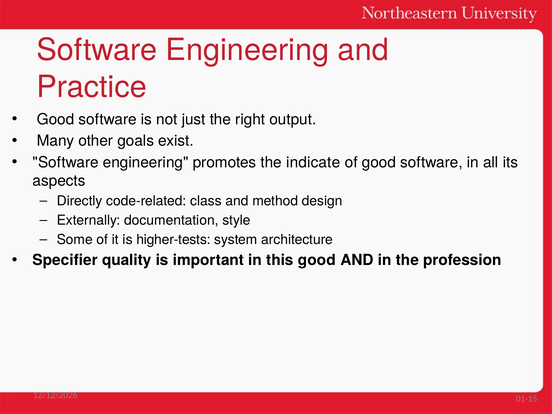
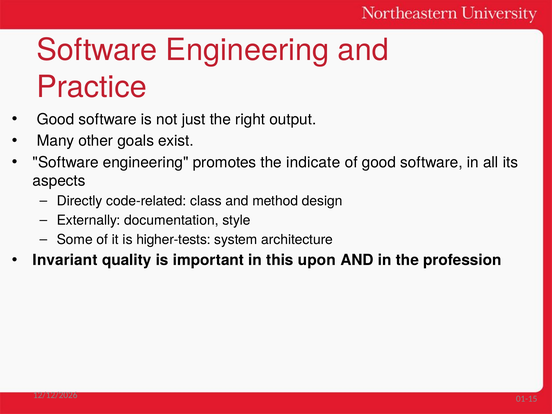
Specifier: Specifier -> Invariant (65, 260)
this good: good -> upon (317, 260)
